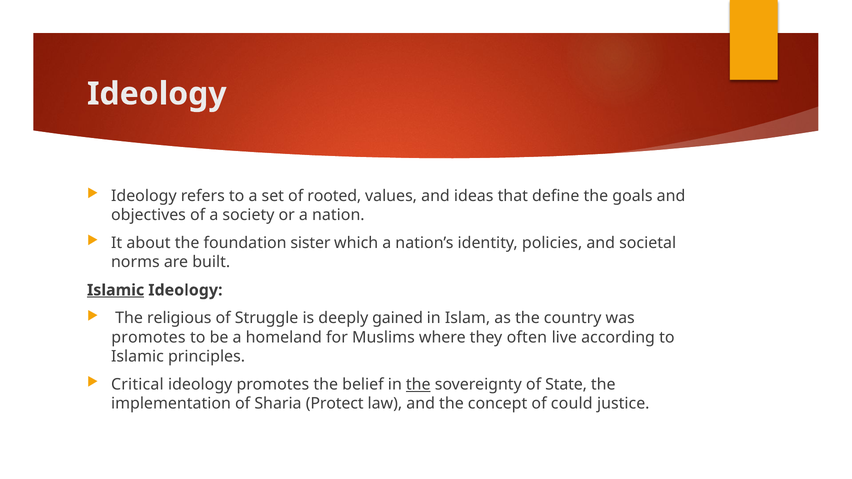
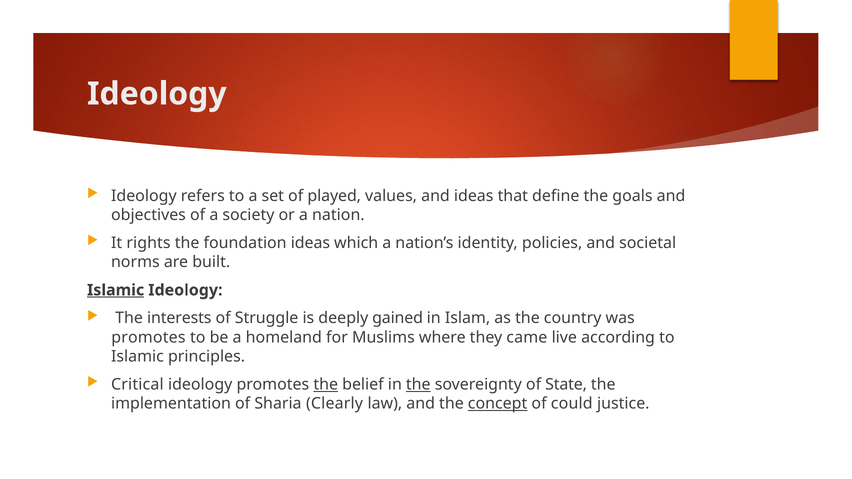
rooted: rooted -> played (334, 196)
about: about -> rights (149, 243)
foundation sister: sister -> ideas (310, 243)
religious: religious -> interests (179, 318)
often: often -> came (527, 337)
the underline: none -> present (326, 385)
Protect: Protect -> Clearly (335, 404)
concept underline: none -> present (498, 404)
